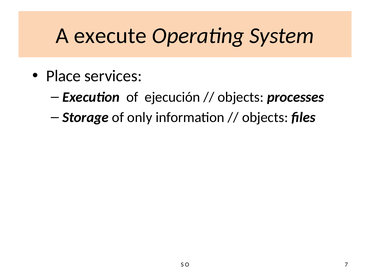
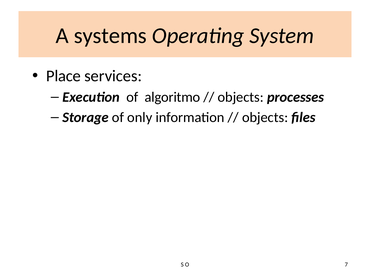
execute: execute -> systems (110, 36)
ejecución: ejecución -> algoritmo (172, 97)
